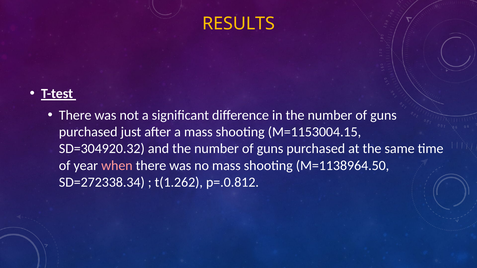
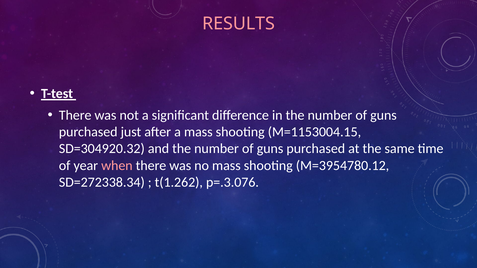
RESULTS colour: yellow -> pink (238, 24)
M=1138964.50: M=1138964.50 -> M=3954780.12 (343, 166)
p=.0.812: p=.0.812 -> p=.3.076 (232, 182)
